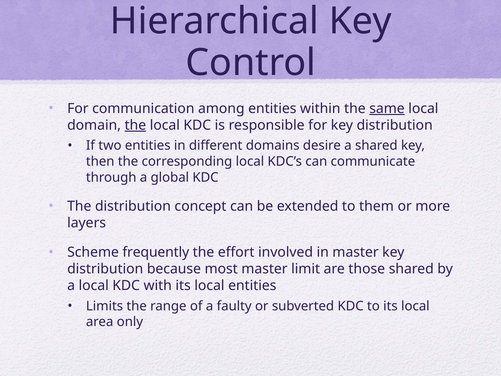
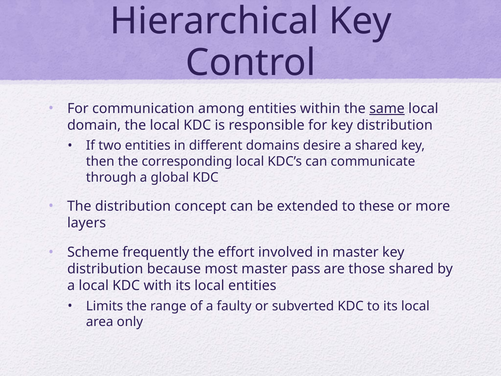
the underline: present -> none (135, 125)
them: them -> these (377, 206)
limit: limit -> pass (306, 269)
